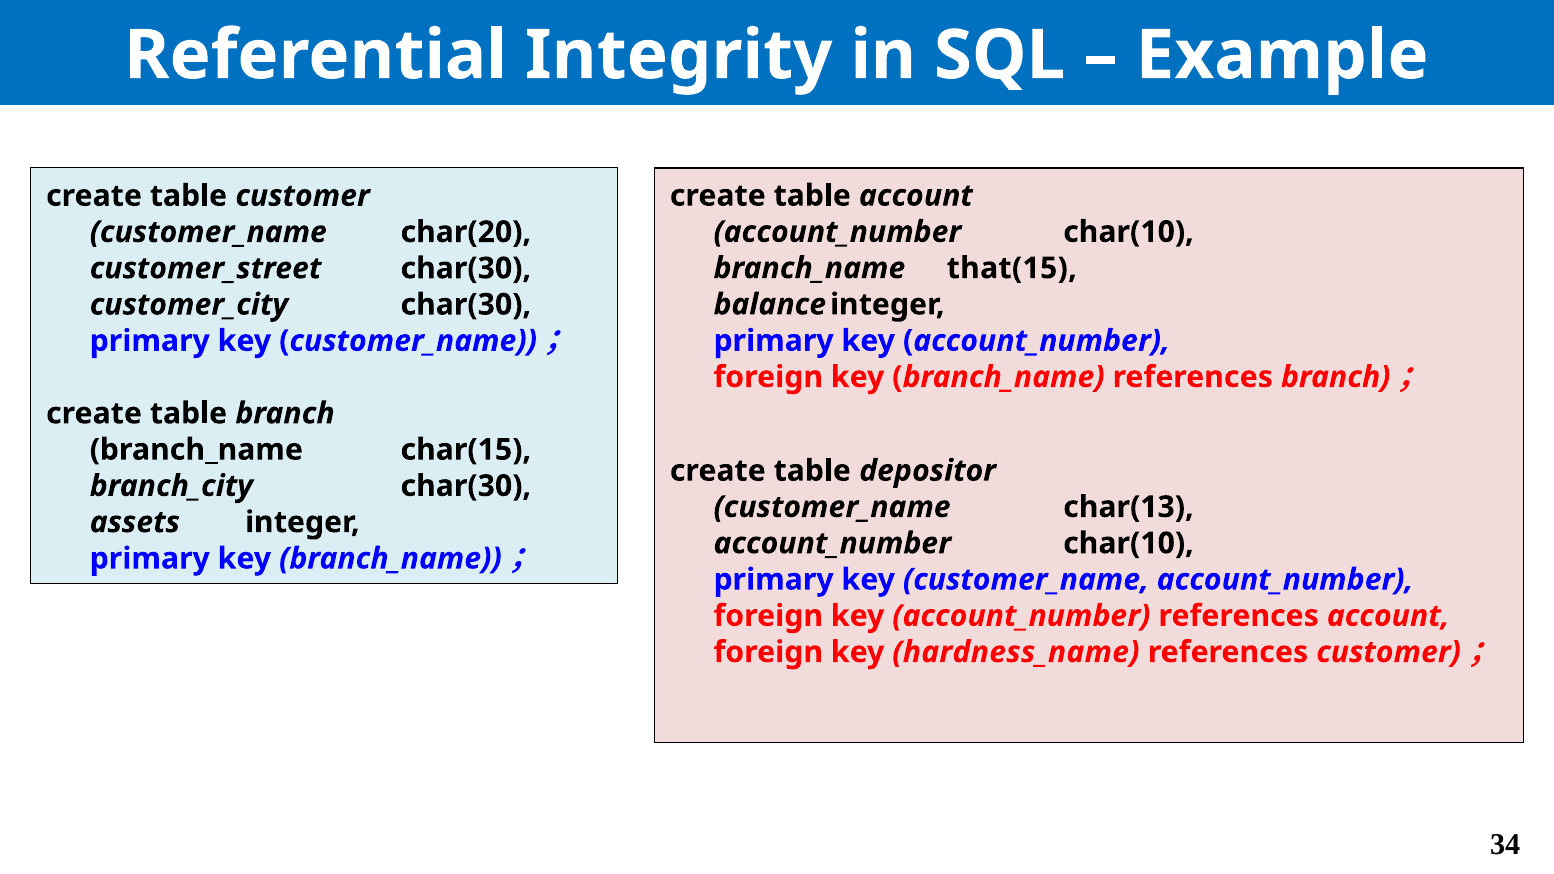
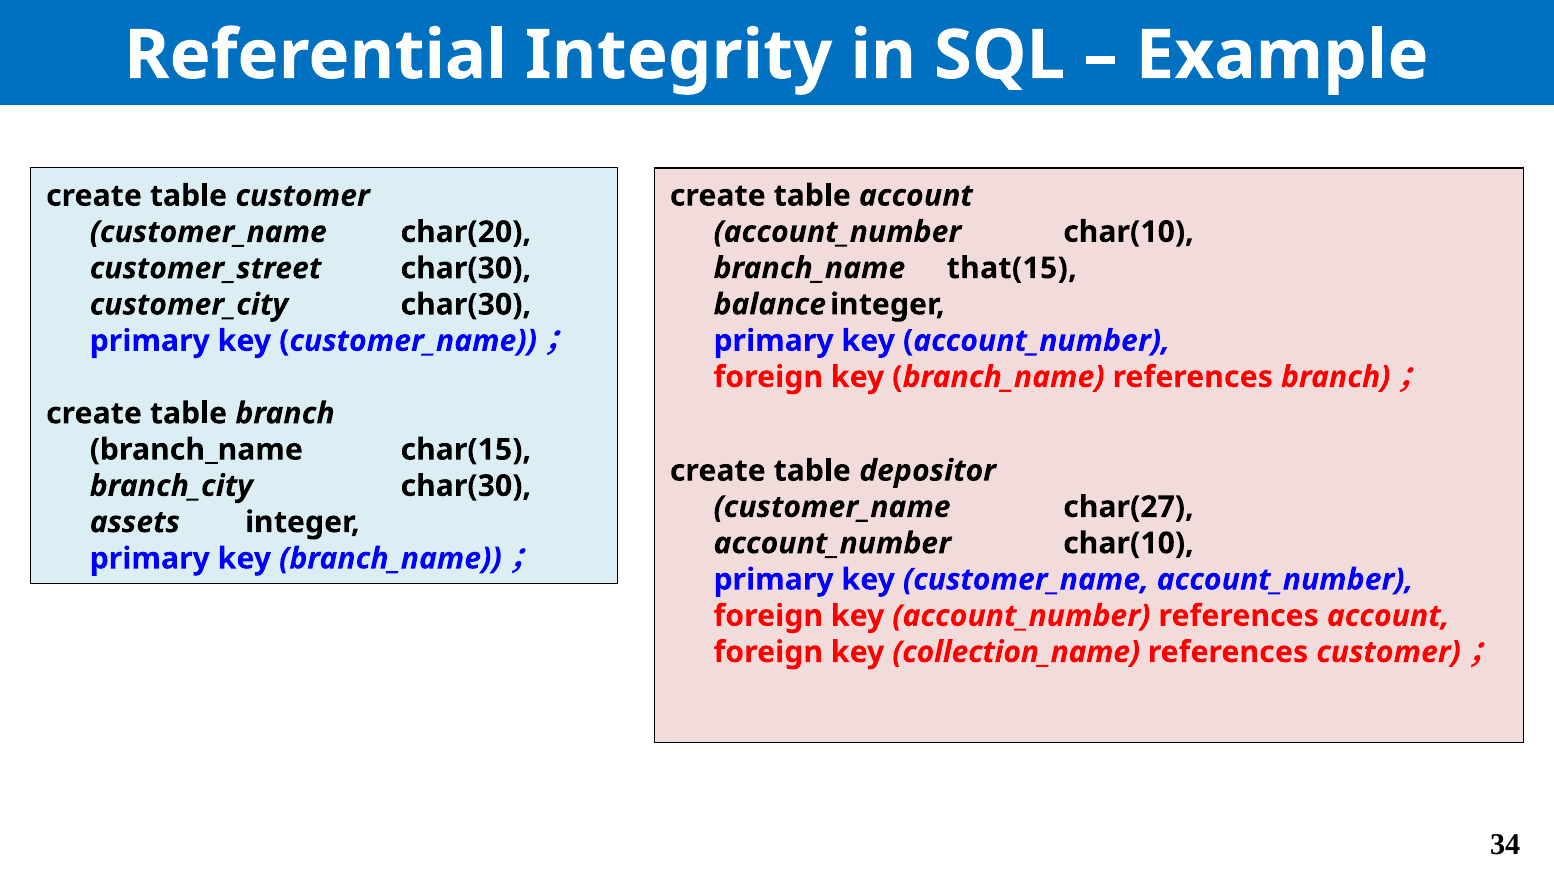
char(13: char(13 -> char(27 (1128, 507)
hardness_name: hardness_name -> collection_name (1016, 652)
